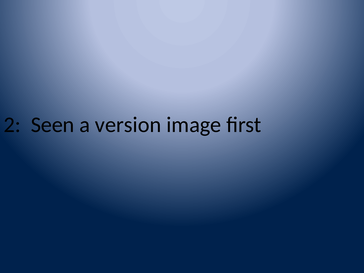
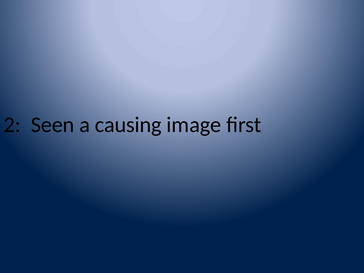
version: version -> causing (128, 125)
